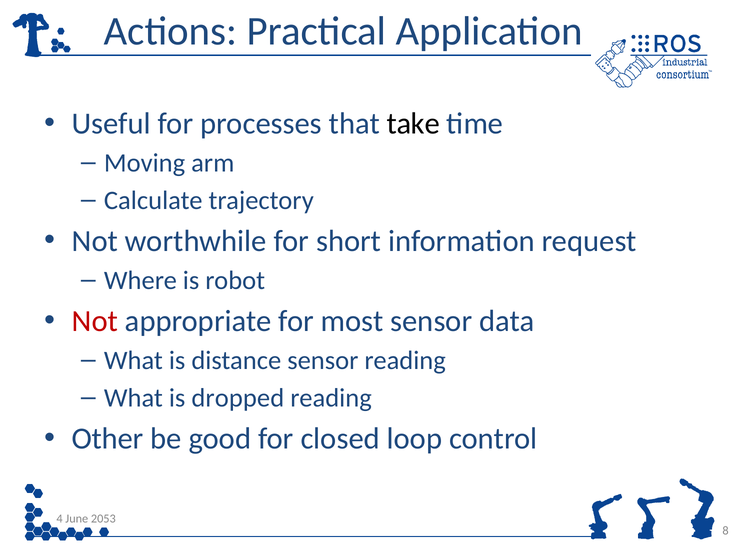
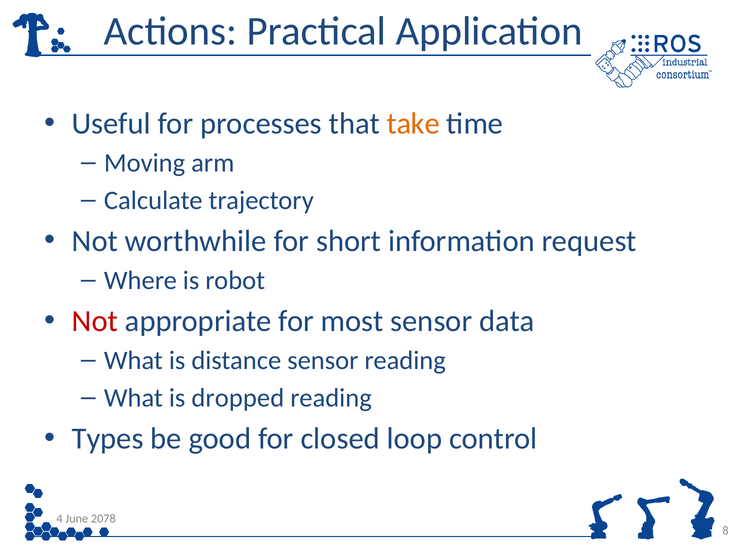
take colour: black -> orange (413, 124)
Other: Other -> Types (108, 439)
2053: 2053 -> 2078 (103, 518)
